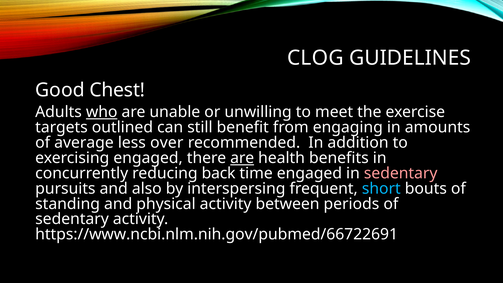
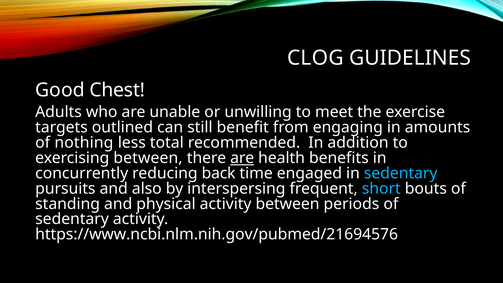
who underline: present -> none (102, 112)
average: average -> nothing (84, 143)
over: over -> total (167, 143)
exercising engaged: engaged -> between (148, 158)
sedentary colour: pink -> light blue (401, 173)
https://www.ncbi.nlm.nih.gov/pubmed/66722691: https://www.ncbi.nlm.nih.gov/pubmed/66722691 -> https://www.ncbi.nlm.nih.gov/pubmed/21694576 (217, 234)
